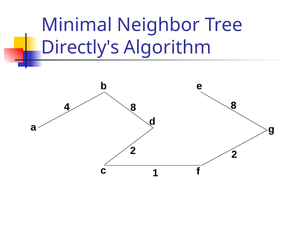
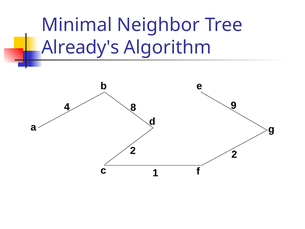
Directly's: Directly's -> Already's (80, 47)
4 8: 8 -> 9 (234, 106)
